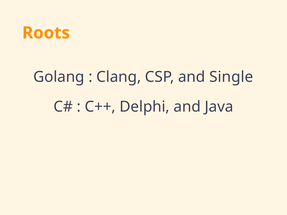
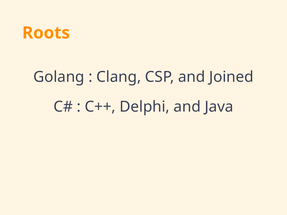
Single: Single -> Joined (231, 77)
